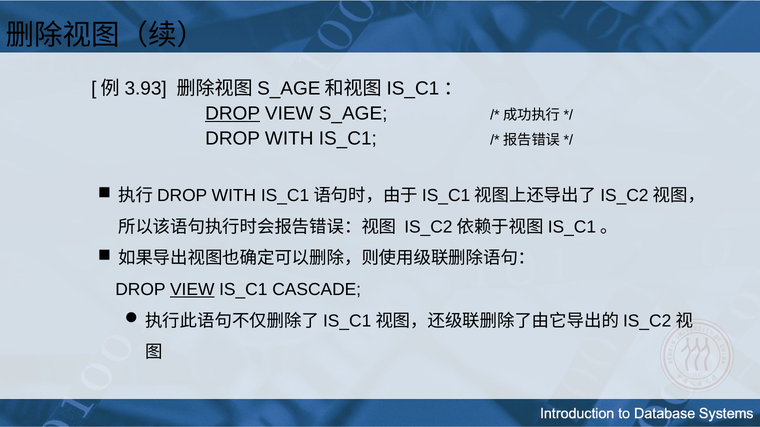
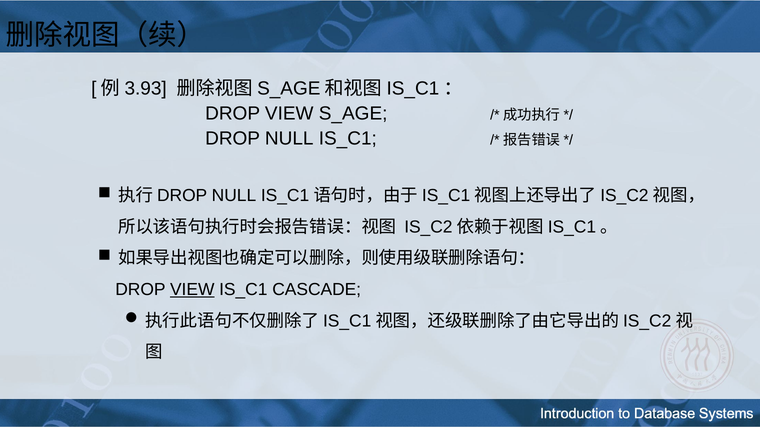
DROP underline: present -> none (233, 114)
DROP WITH: WITH -> NULL (289, 139)
WITH: WITH -> NULL (234, 196)
